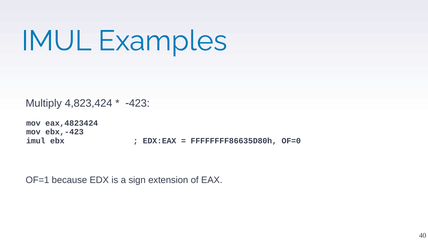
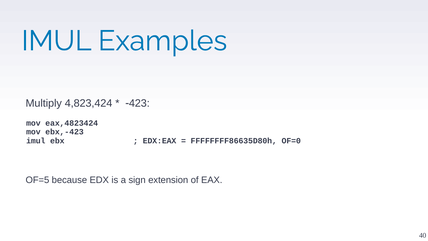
OF=1: OF=1 -> OF=5 (37, 180)
